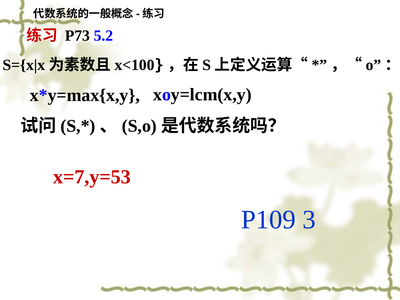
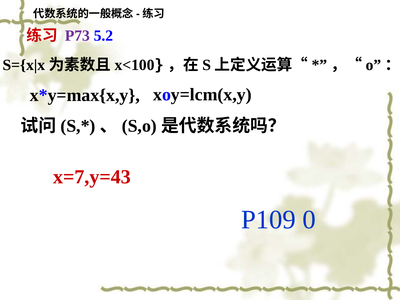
P73 colour: black -> purple (77, 36)
x=7,y=53: x=7,y=53 -> x=7,y=43 (92, 177)
3: 3 -> 0 (309, 220)
